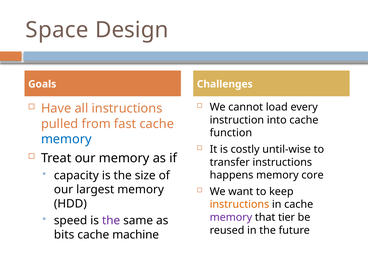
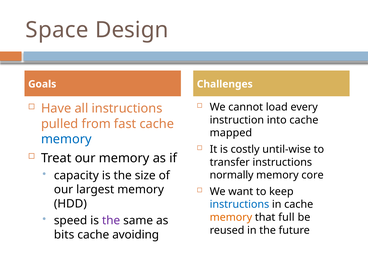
function: function -> mapped (231, 133)
happens: happens -> normally (232, 175)
instructions colour: orange -> blue (239, 204)
memory colour: purple -> orange (231, 217)
tier: tier -> full (286, 217)
machine: machine -> avoiding (136, 235)
